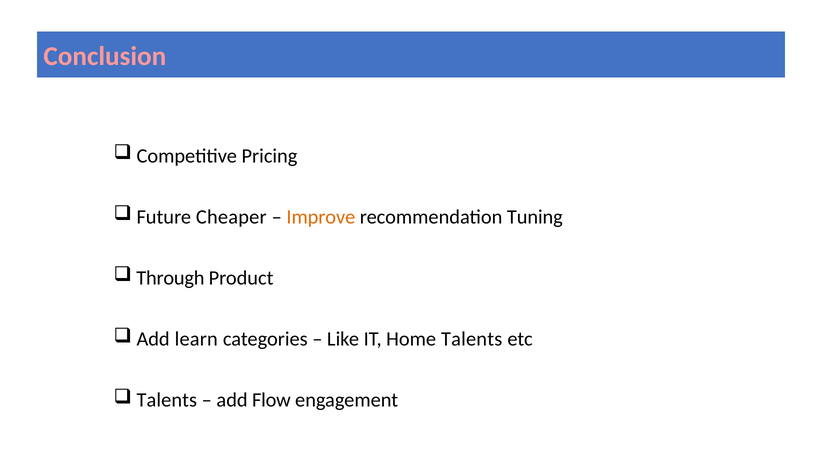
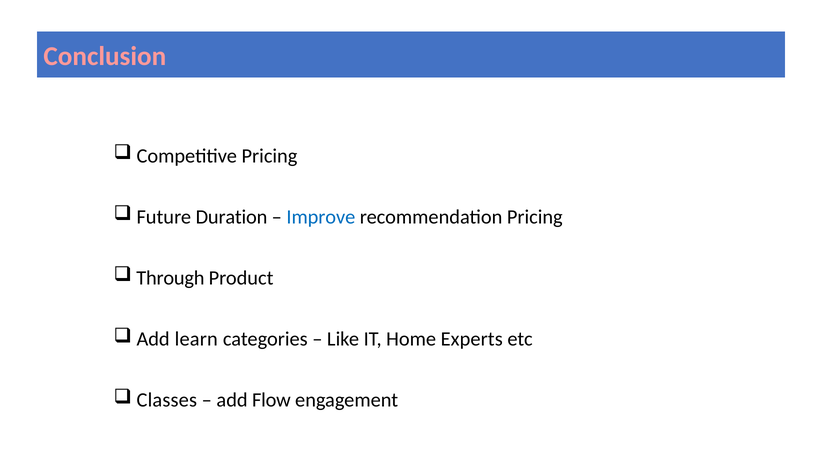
Cheaper: Cheaper -> Duration (231, 217)
Improve colour: orange -> blue (321, 217)
recommendation Tuning: Tuning -> Pricing (535, 217)
Home Talents: Talents -> Experts (472, 339)
Talents: Talents -> Classes (167, 401)
